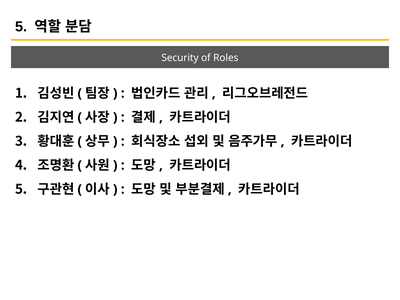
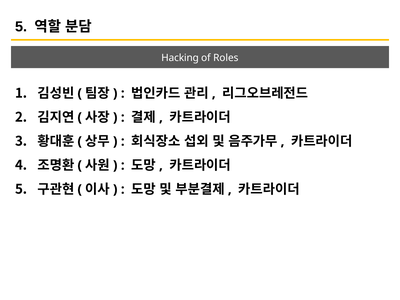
Security: Security -> Hacking (180, 58)
